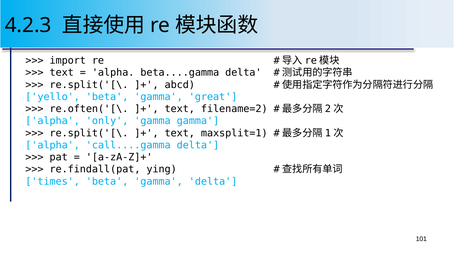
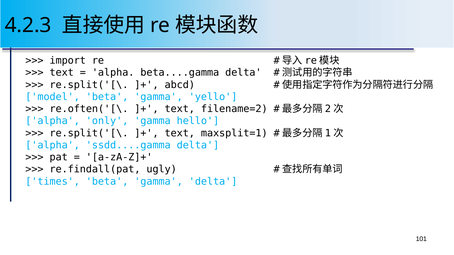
yello: yello -> model (53, 97)
great: great -> yello (213, 97)
gamma gamma: gamma -> hello (198, 121)
call....gamma: call....gamma -> ssdd....gamma (128, 145)
ying: ying -> ugly (162, 170)
